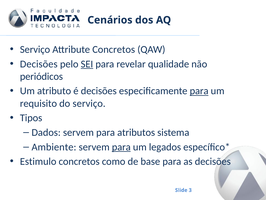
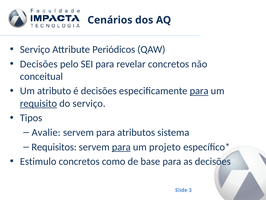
Attribute Concretos: Concretos -> Periódicos (114, 49)
SEI underline: present -> none (87, 64)
revelar qualidade: qualidade -> concretos (169, 64)
periódicos: periódicos -> conceitual (41, 76)
requisito underline: none -> present (38, 103)
Dados: Dados -> Avalie (46, 132)
Ambiente: Ambiente -> Requisitos (54, 147)
legados: legados -> projeto (165, 147)
